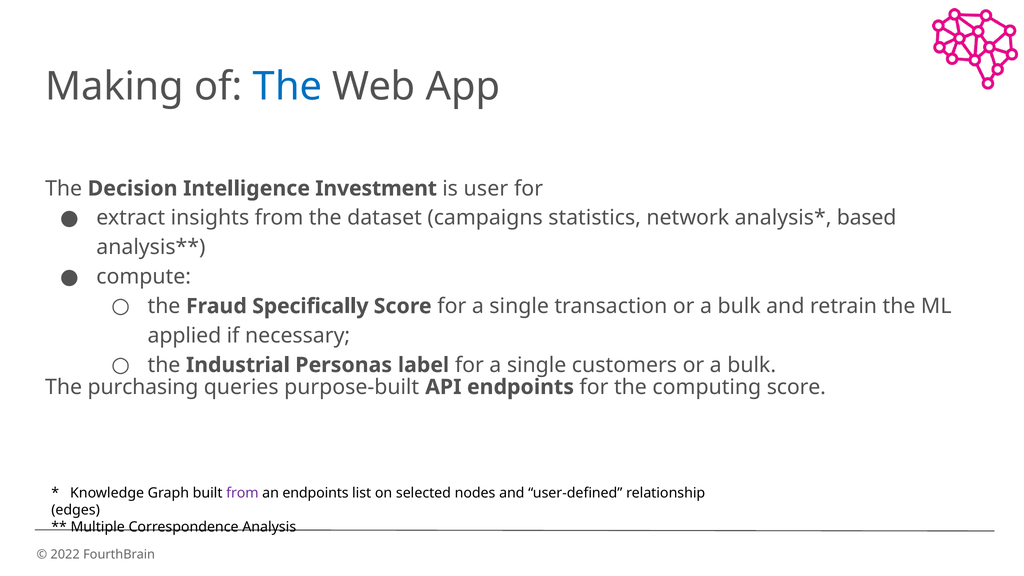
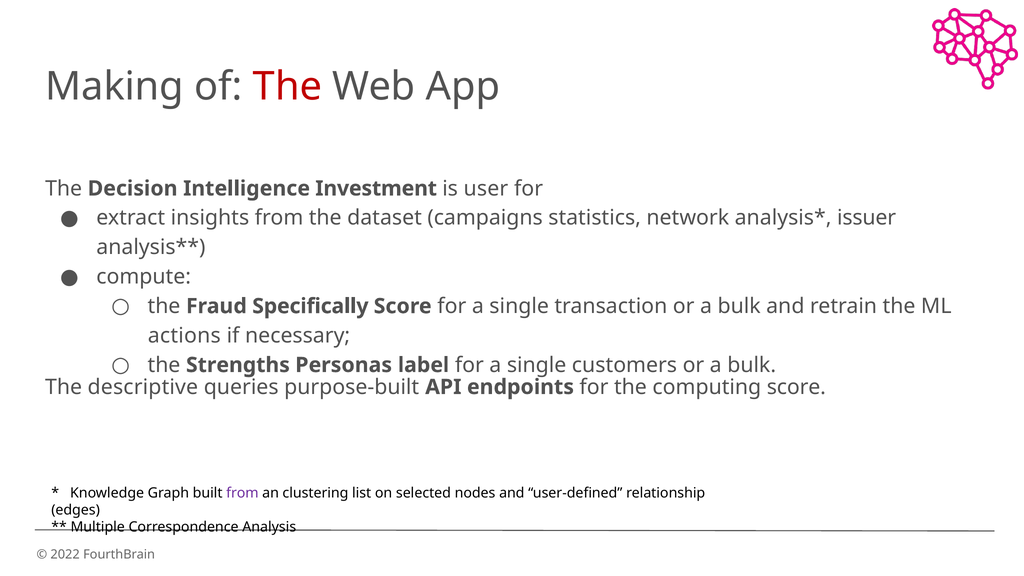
The colour: blue -> red (287, 87)
based: based -> issuer (867, 218)
applied: applied -> actions (184, 336)
Industrial: Industrial -> Strengths (238, 365)
purchasing: purchasing -> descriptive (143, 387)
an endpoints: endpoints -> clustering (315, 493)
